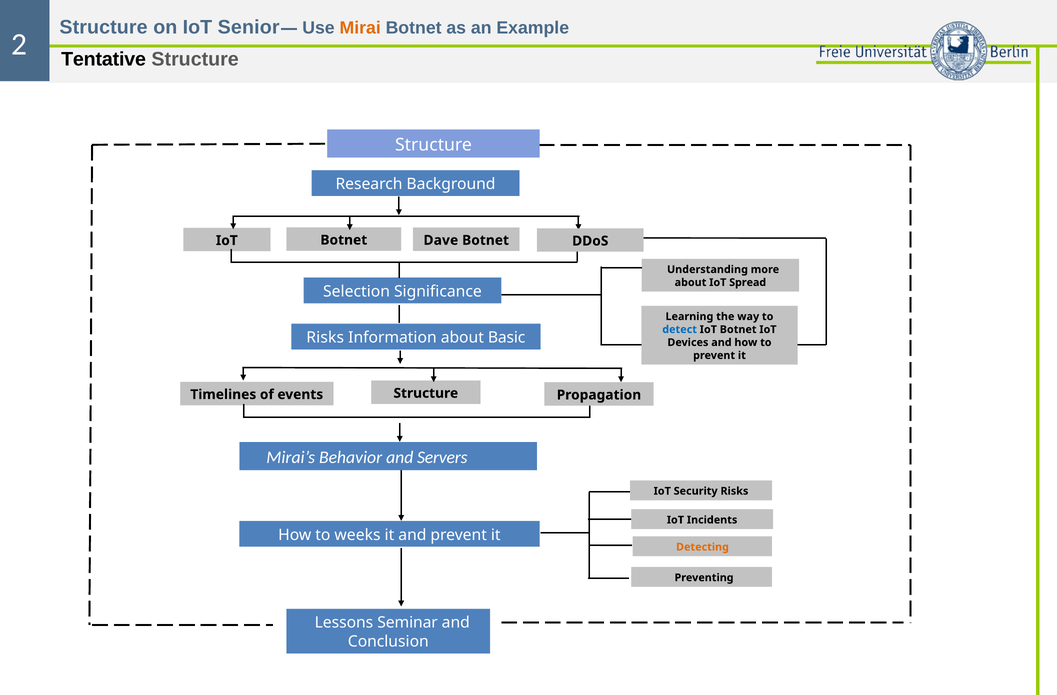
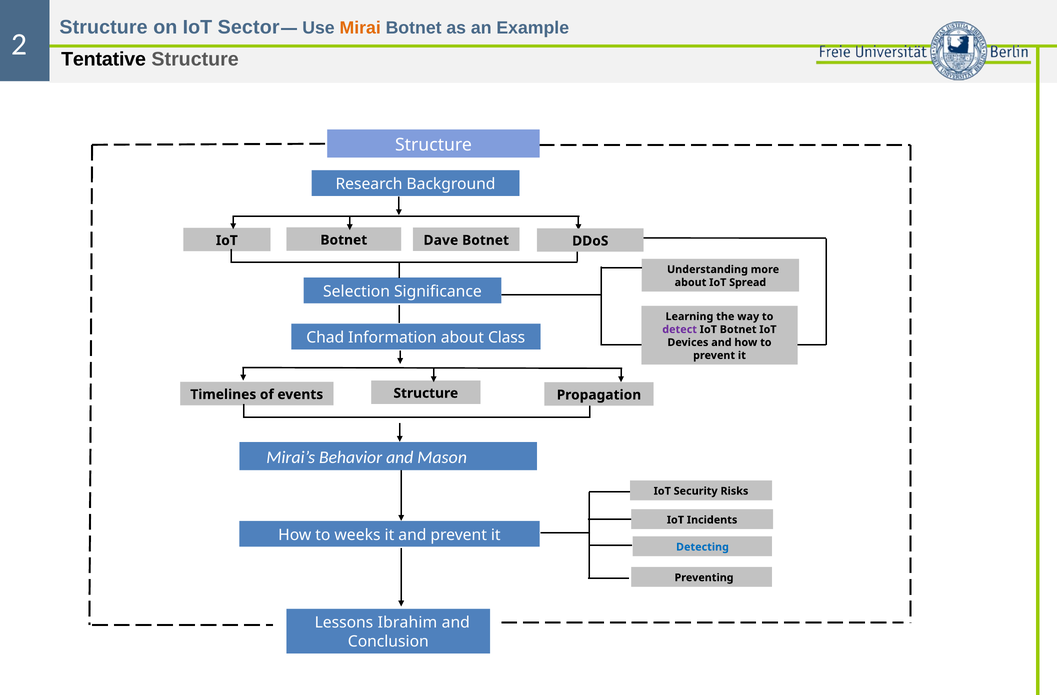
Senior: Senior -> Sector (249, 27)
detect colour: blue -> purple (680, 330)
Risks: Risks -> Chad (325, 338)
Basic: Basic -> Class (507, 338)
Servers: Servers -> Mason (442, 458)
Detecting colour: orange -> blue (703, 547)
Seminar: Seminar -> Ibrahim (407, 623)
